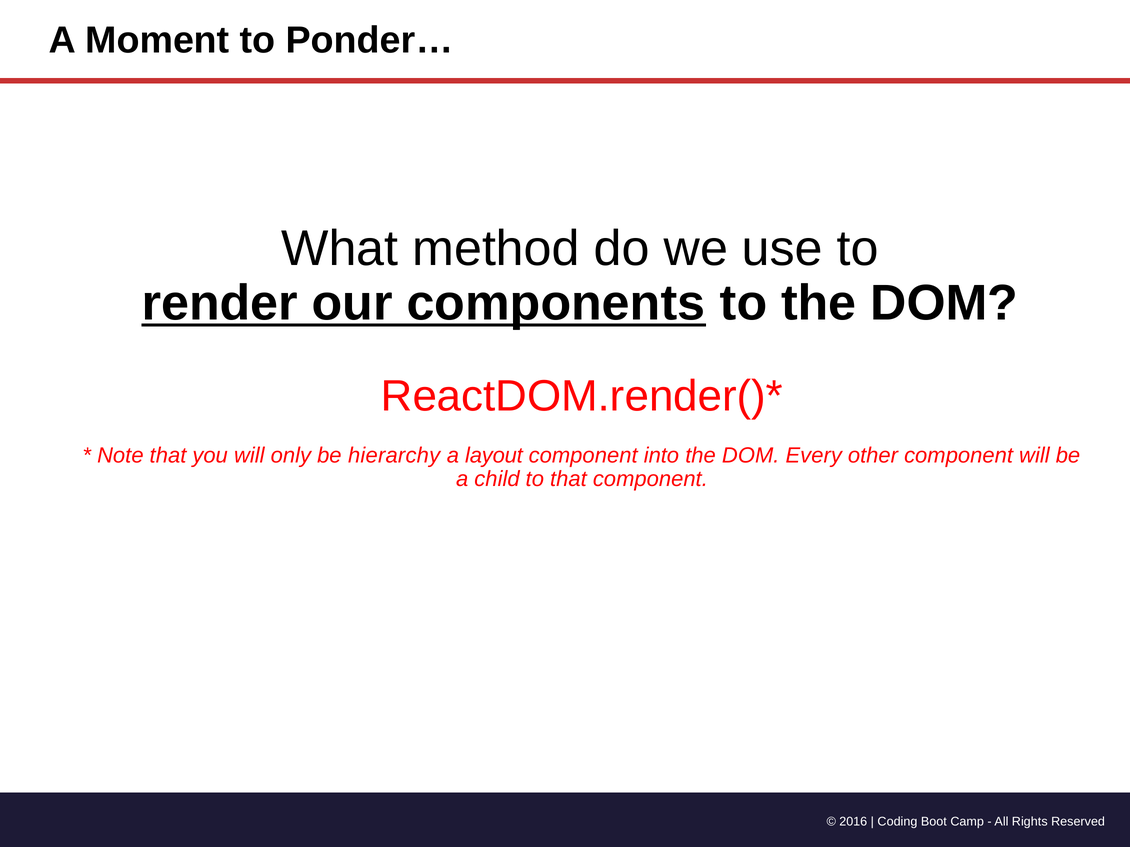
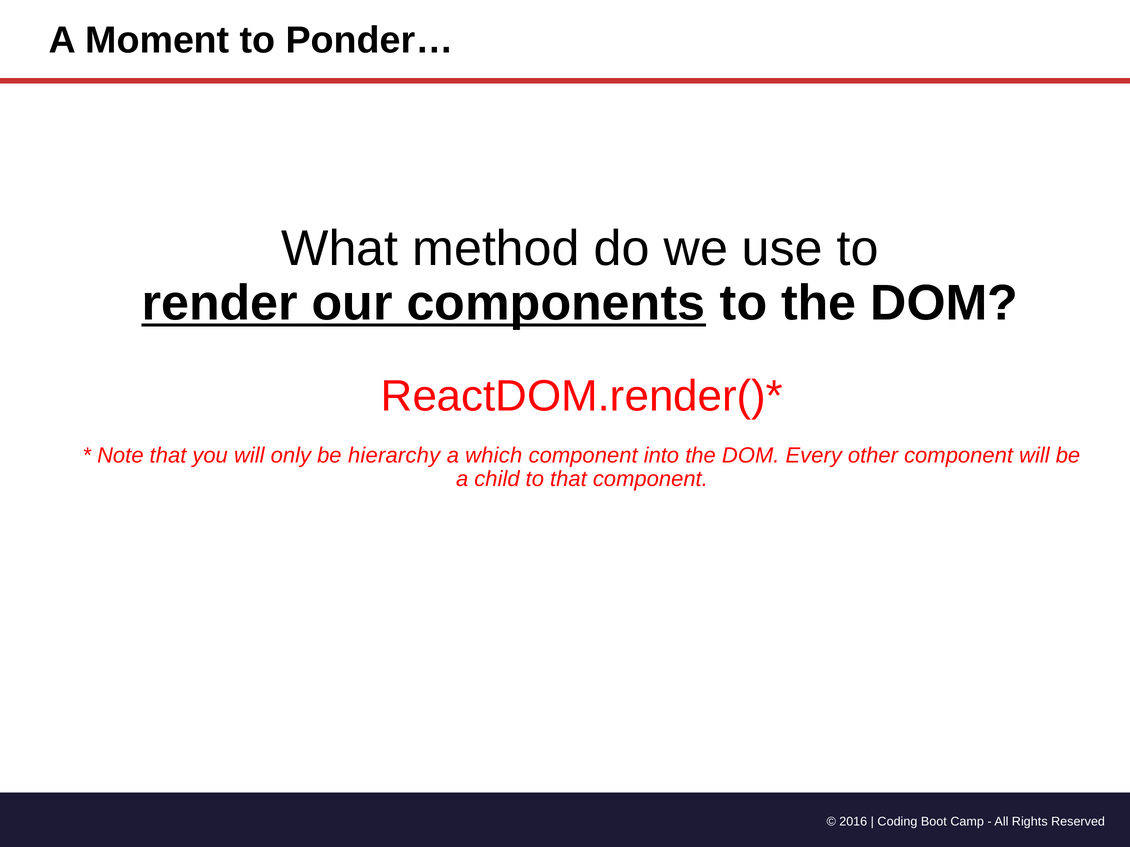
layout: layout -> which (494, 456)
